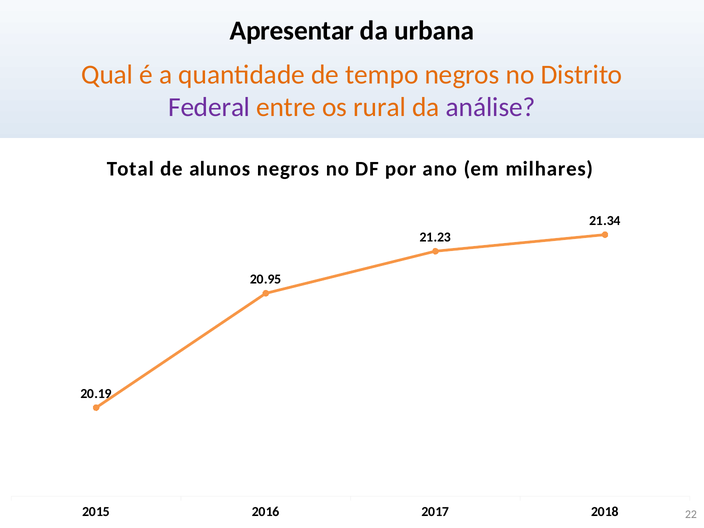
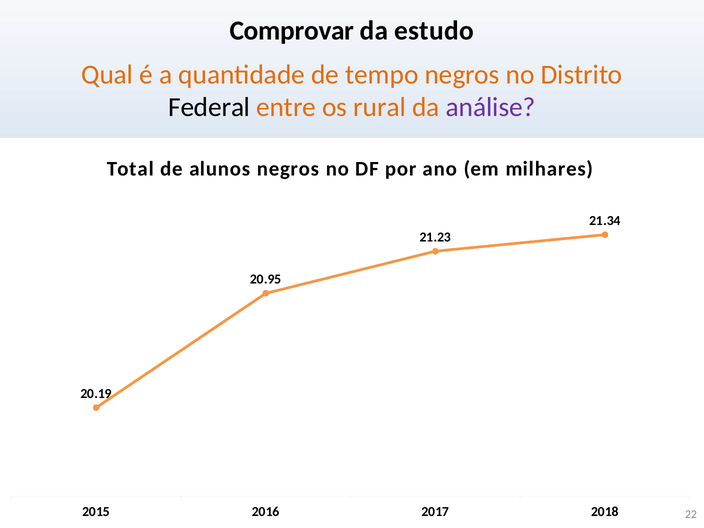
Apresentar: Apresentar -> Comprovar (292, 31)
urbana: urbana -> estudo (434, 31)
Federal colour: purple -> black (209, 107)
